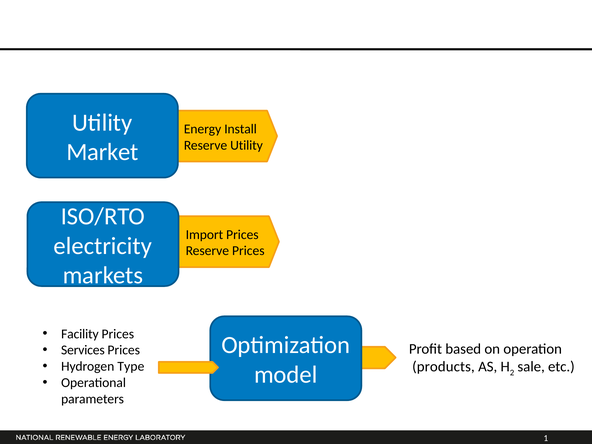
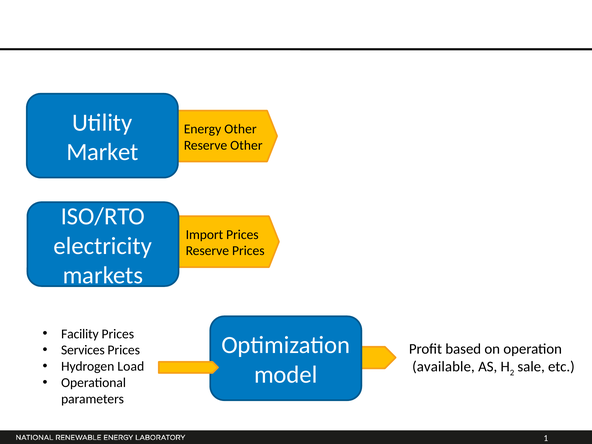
Energy Install: Install -> Other (240, 129)
Reserve Utility: Utility -> Other (246, 145)
Type: Type -> Load (131, 366)
products: products -> available (443, 367)
